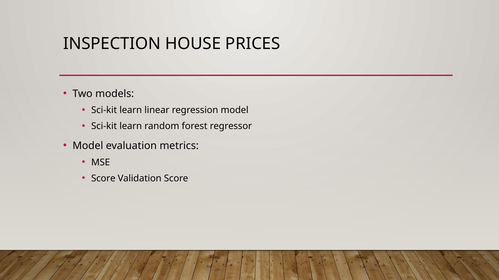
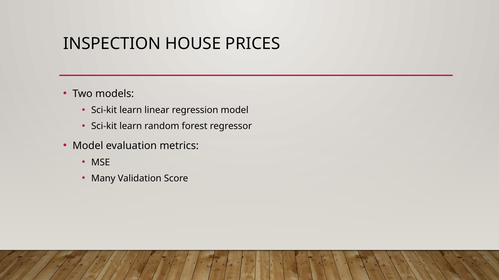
Score: Score -> Many (103, 179)
